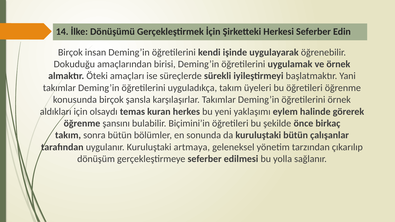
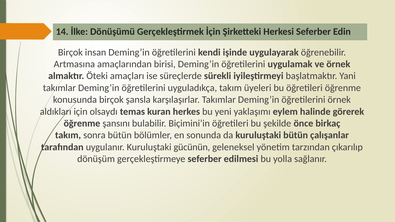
Dokuduğu: Dokuduğu -> Artmasına (74, 64)
artmaya: artmaya -> gücünün (192, 147)
